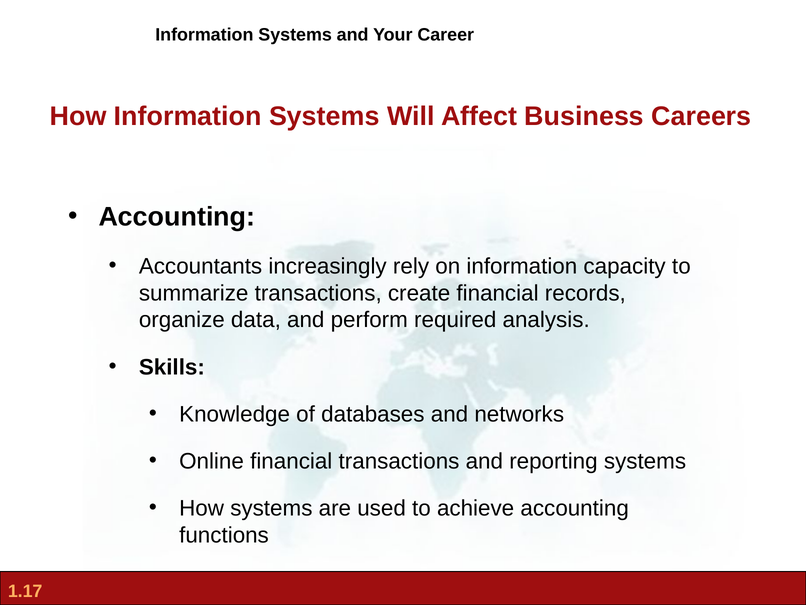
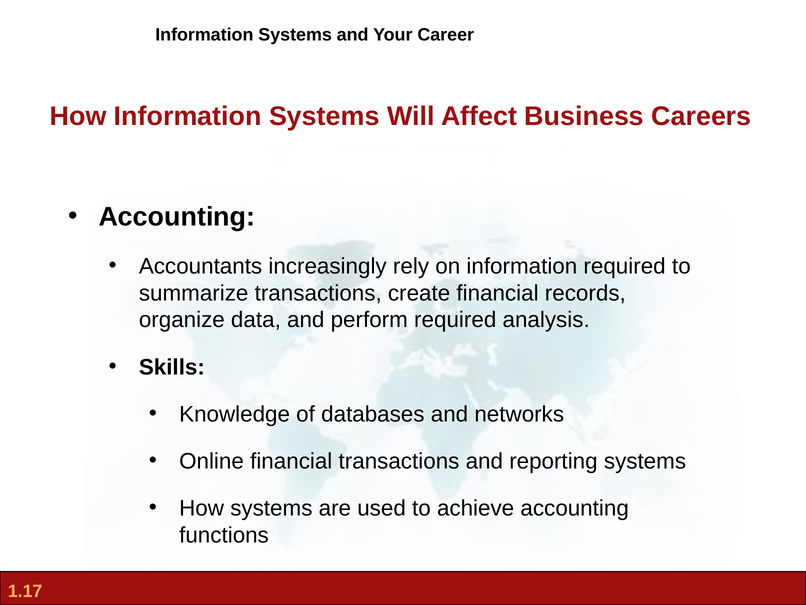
information capacity: capacity -> required (625, 266)
